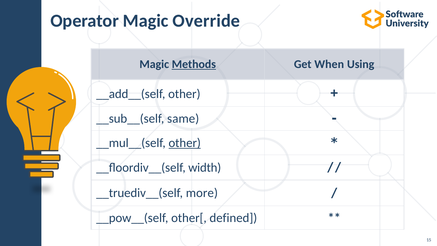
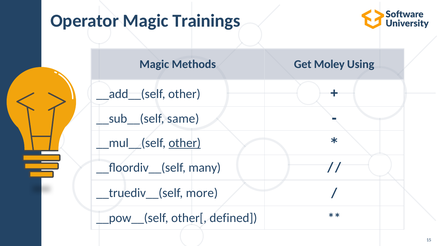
Override: Override -> Trainings (206, 21)
Methods underline: present -> none (194, 64)
When: When -> Moley (329, 64)
width: width -> many (205, 168)
